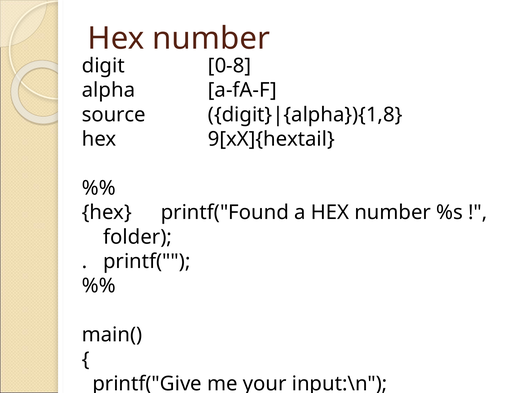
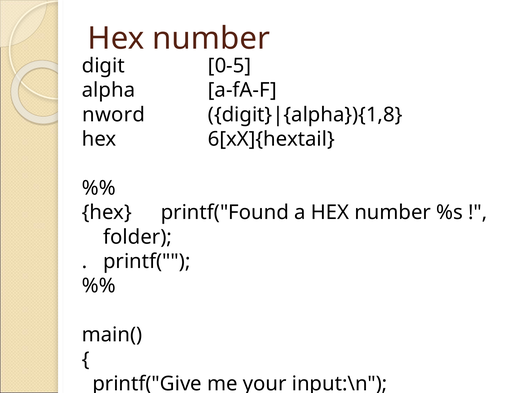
0-8: 0-8 -> 0-5 (230, 66)
source: source -> nword (114, 115)
9[xX]{hextail: 9[xX]{hextail -> 6[xX]{hextail (271, 139)
